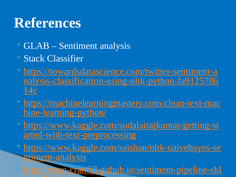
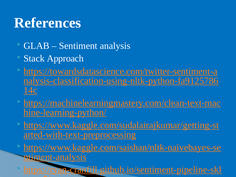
Classifier: Classifier -> Approach (65, 58)
